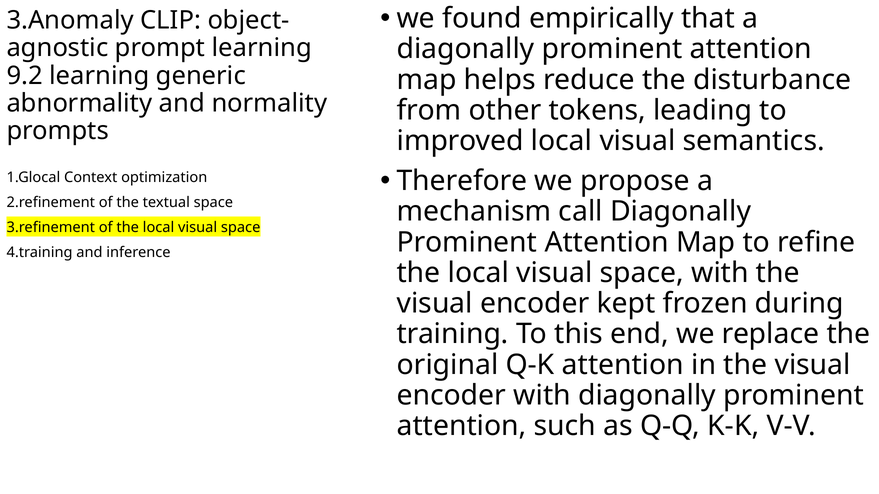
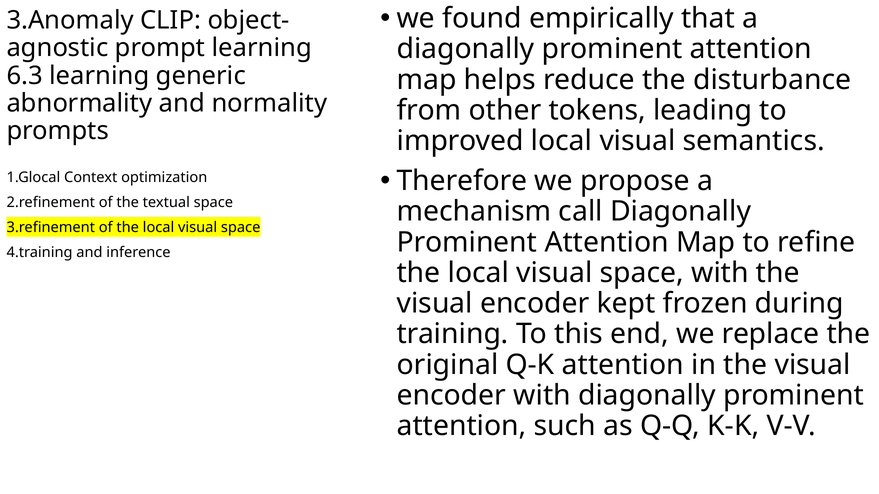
9.2: 9.2 -> 6.3 (25, 76)
